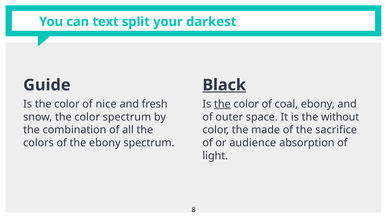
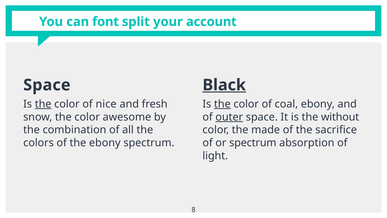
text: text -> font (106, 22)
darkest: darkest -> account (211, 22)
Guide: Guide -> Space (47, 85)
the underline: none -> present (43, 104)
color spectrum: spectrum -> awesome (127, 117)
outer underline: none -> present (229, 117)
or audience: audience -> spectrum (253, 143)
